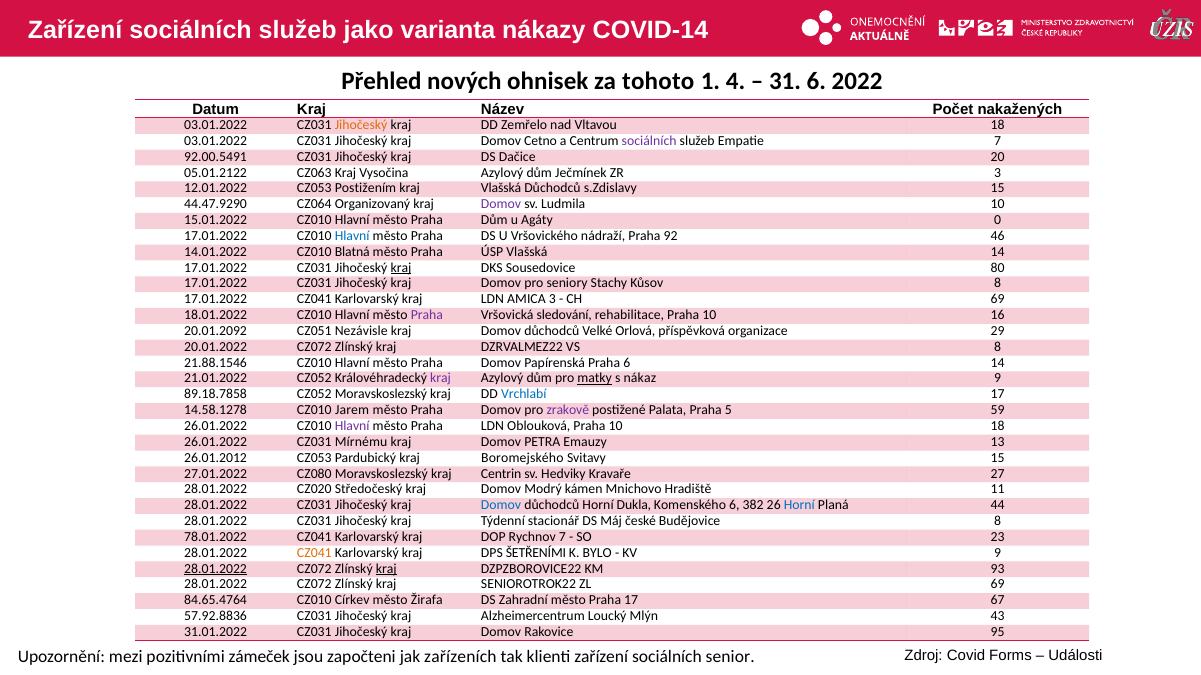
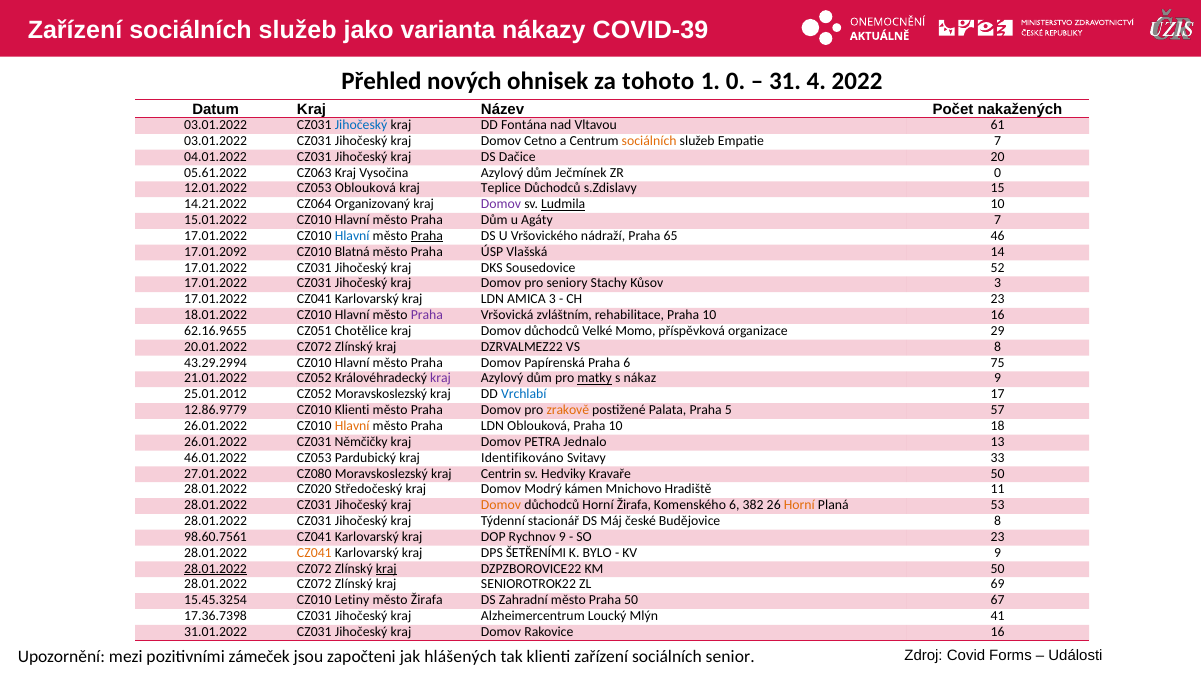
COVID-14: COVID-14 -> COVID-39 (650, 30)
1 4: 4 -> 0 (736, 81)
31 6: 6 -> 4 (816, 81)
Jihočeský colour: orange -> blue (361, 125)
Zemřelo: Zemřelo -> Fontána (524, 125)
Vltavou 18: 18 -> 61 (998, 125)
sociálních colour: purple -> orange (649, 141)
92.00.5491: 92.00.5491 -> 04.01.2022 (216, 157)
05.01.2122: 05.01.2122 -> 05.61.2022 (216, 173)
ZR 3: 3 -> 0 (998, 173)
CZ053 Postižením: Postižením -> Oblouková (365, 189)
kraj Vlašská: Vlašská -> Teplice (501, 189)
44.47.9290: 44.47.9290 -> 14.21.2022 (216, 204)
Ludmila underline: none -> present (563, 204)
Agáty 0: 0 -> 7 (998, 220)
Praha underline: none -> present (427, 236)
92: 92 -> 65 (671, 236)
14.01.2022: 14.01.2022 -> 17.01.2092 (216, 252)
kraj underline: present -> none (401, 268)
80: 80 -> 52 (998, 268)
Kůsov 8: 8 -> 3 (998, 284)
CH 69: 69 -> 23 (998, 300)
sledování: sledování -> zvláštním (564, 315)
20.01.2092: 20.01.2092 -> 62.16.9655 (216, 331)
Nezávisle: Nezávisle -> Chotělice (361, 331)
Orlová: Orlová -> Momo (635, 331)
21.88.1546: 21.88.1546 -> 43.29.2994 (216, 363)
6 14: 14 -> 75 (998, 363)
89.18.7858: 89.18.7858 -> 25.01.2012 (216, 395)
14.58.1278: 14.58.1278 -> 12.86.9779 (216, 410)
CZ010 Jarem: Jarem -> Klienti (352, 410)
zrakově colour: purple -> orange (568, 410)
59: 59 -> 57 (998, 410)
Hlavní colour: purple -> orange (352, 426)
Mírnému: Mírnému -> Němčičky (361, 442)
Emauzy: Emauzy -> Jednalo (585, 442)
26.01.2012: 26.01.2012 -> 46.01.2022 (216, 458)
Boromejského: Boromejského -> Identifikováno (522, 458)
Svitavy 15: 15 -> 33 (998, 458)
Kravaře 27: 27 -> 50 (998, 474)
Domov colour: blue -> orange (501, 506)
Horní Dukla: Dukla -> Žirafa (634, 506)
Horní colour: blue -> orange (799, 506)
44: 44 -> 53 (998, 506)
78.01.2022: 78.01.2022 -> 98.60.7561 (216, 537)
Rychnov 7: 7 -> 9 (562, 537)
KM 93: 93 -> 50 (998, 569)
84.65.4764: 84.65.4764 -> 15.45.3254 (216, 601)
Církev: Církev -> Letiny (352, 601)
Praha 17: 17 -> 50 (631, 601)
57.92.8836: 57.92.8836 -> 17.36.7398 (216, 617)
43: 43 -> 41 (998, 617)
Rakovice 95: 95 -> 16 (998, 632)
zařízeních: zařízeních -> hlášených (460, 658)
